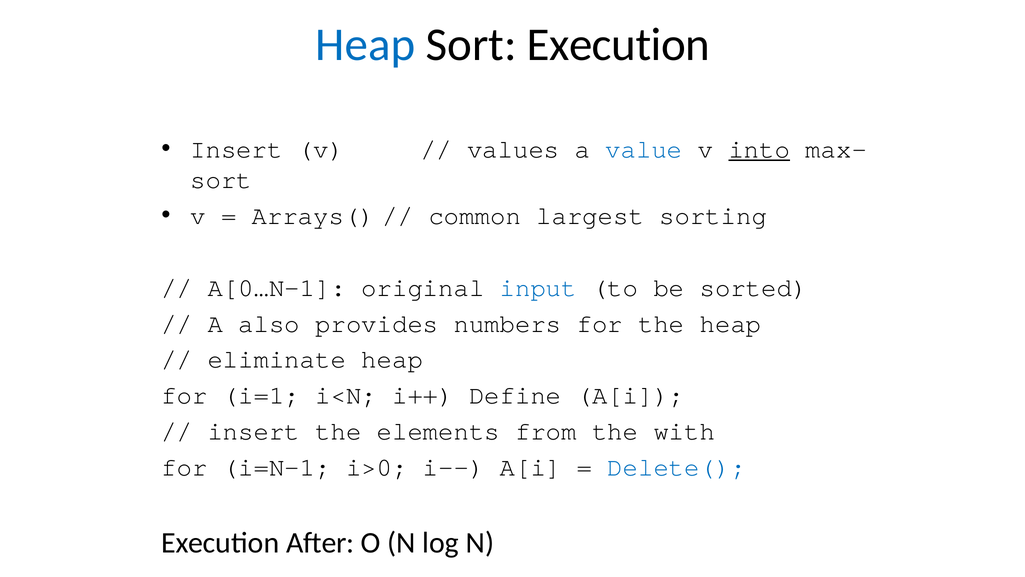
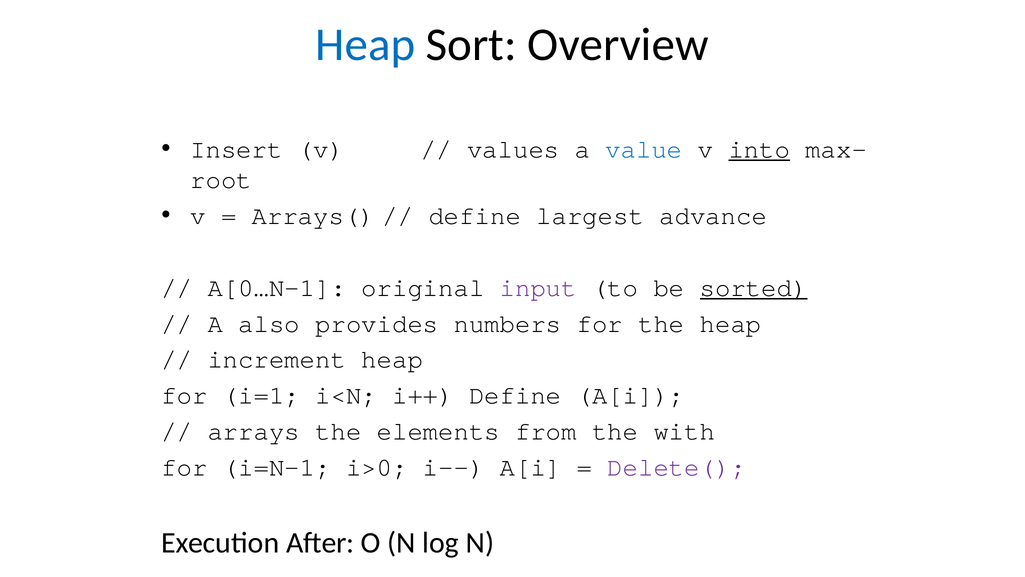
Sort Execution: Execution -> Overview (618, 45)
sort: sort -> root (221, 180)
common: common -> define (475, 216)
sorting: sorting -> advance (713, 216)
input colour: blue -> purple (538, 287)
sorted underline: none -> present (754, 287)
eliminate: eliminate -> increment (277, 359)
insert: insert -> arrays (254, 431)
Delete( colour: blue -> purple (677, 467)
